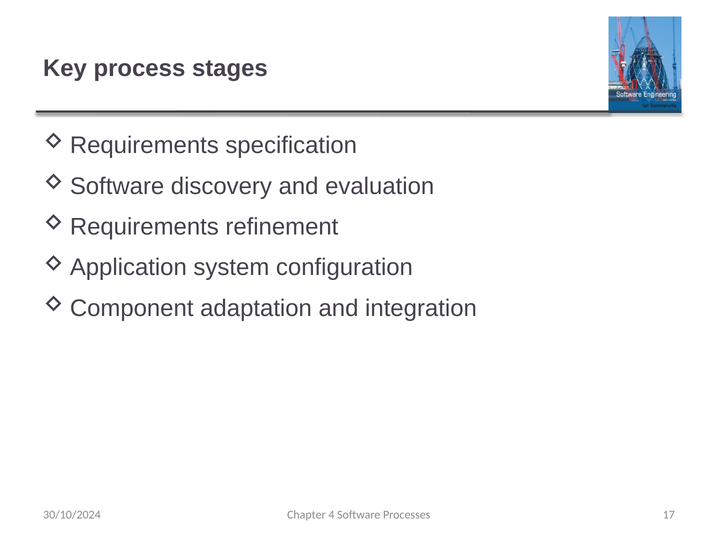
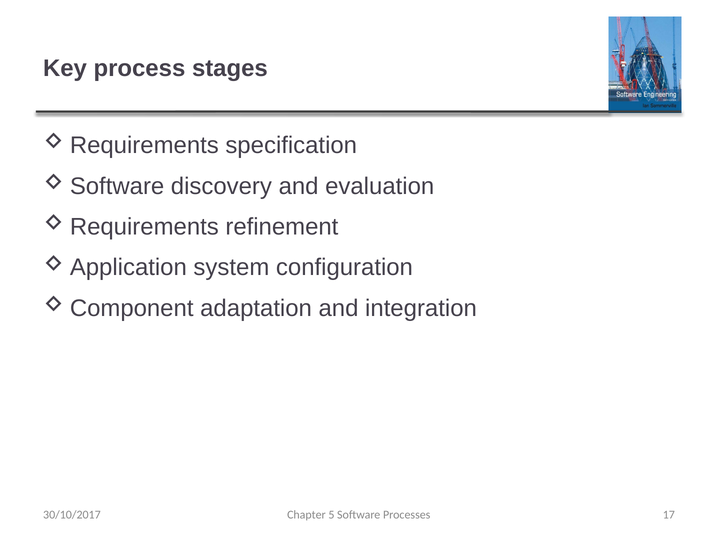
30/10/2024: 30/10/2024 -> 30/10/2017 (72, 514)
4: 4 -> 5 (331, 514)
